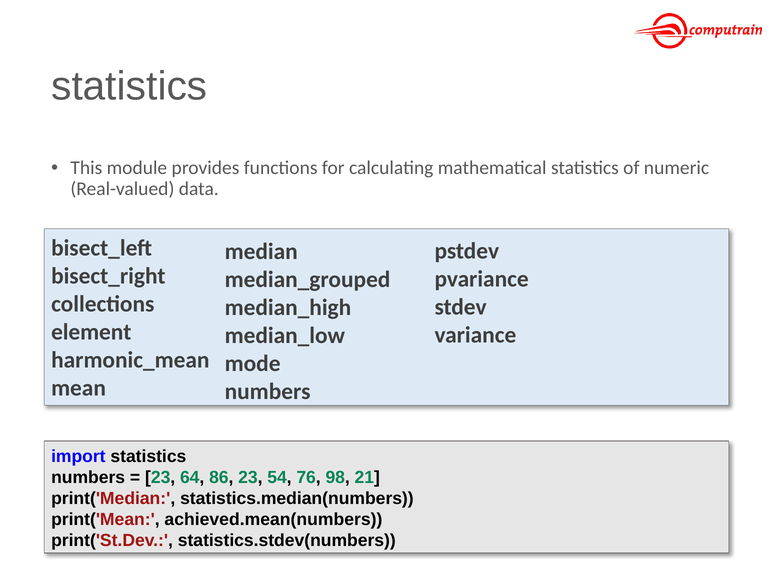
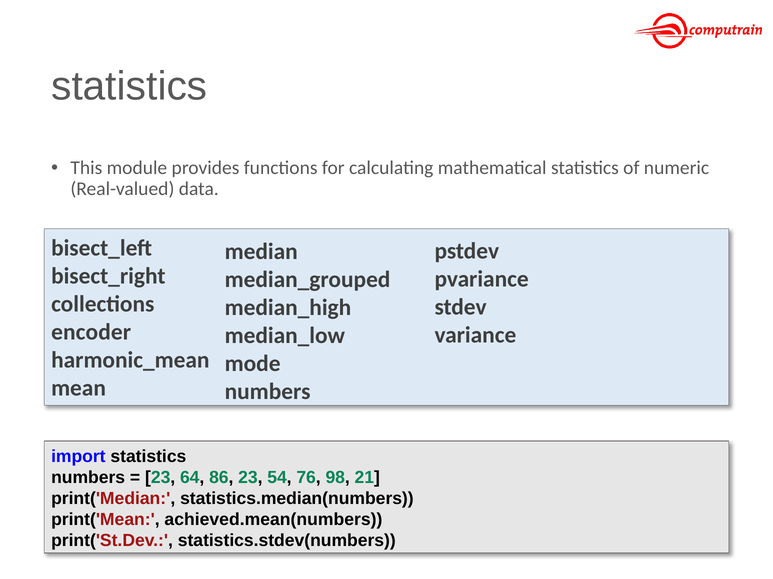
element: element -> encoder (91, 332)
